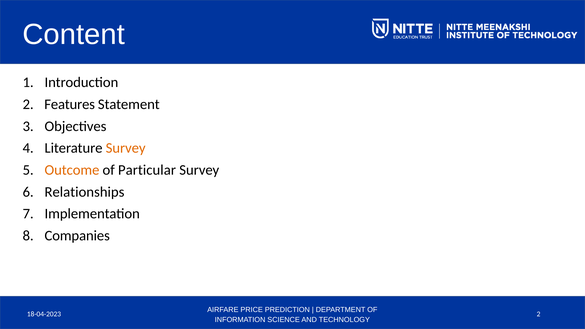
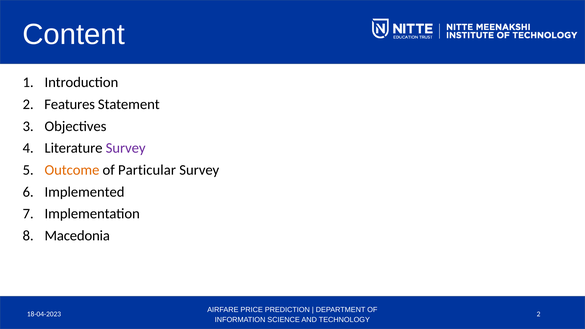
Survey colour: orange -> purple (126, 148)
Relationships: Relationships -> Implemented (85, 192)
Companies: Companies -> Macedonia (77, 236)
